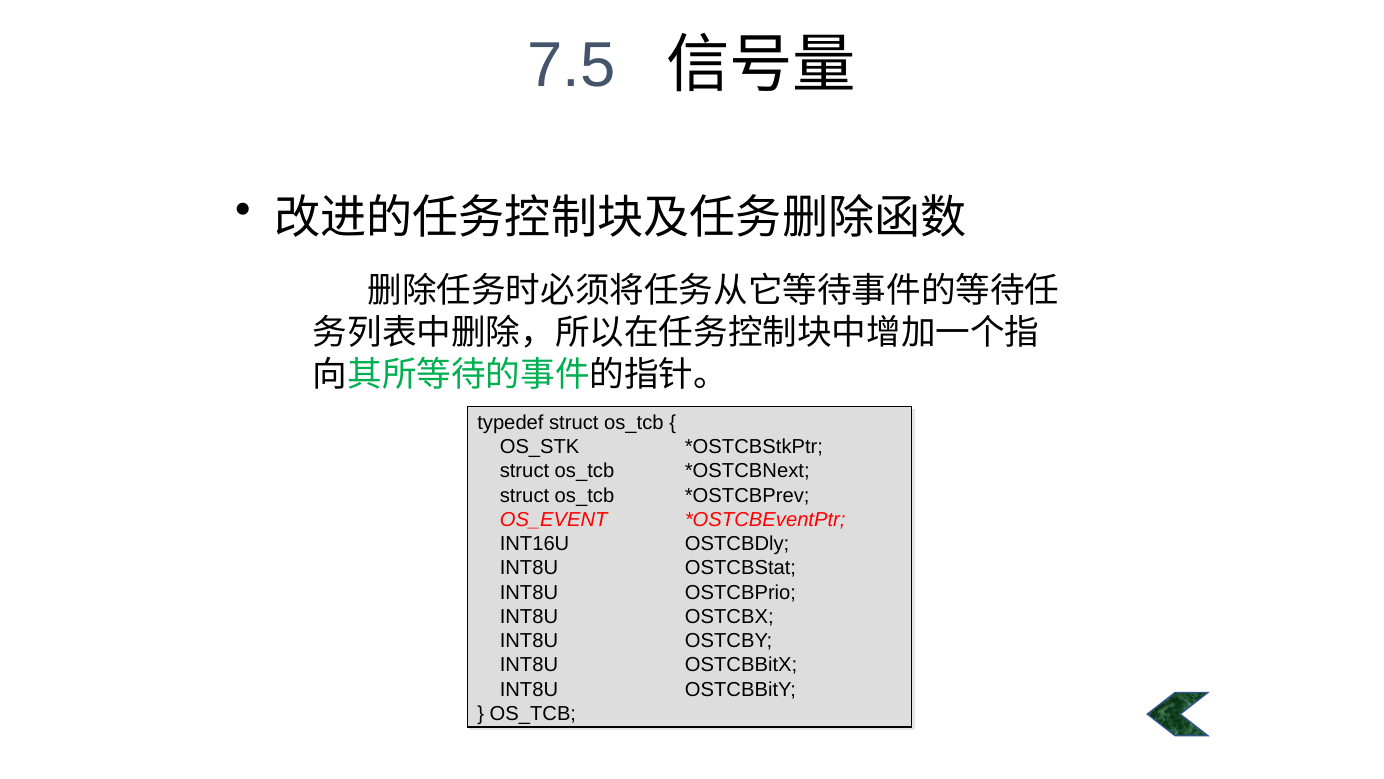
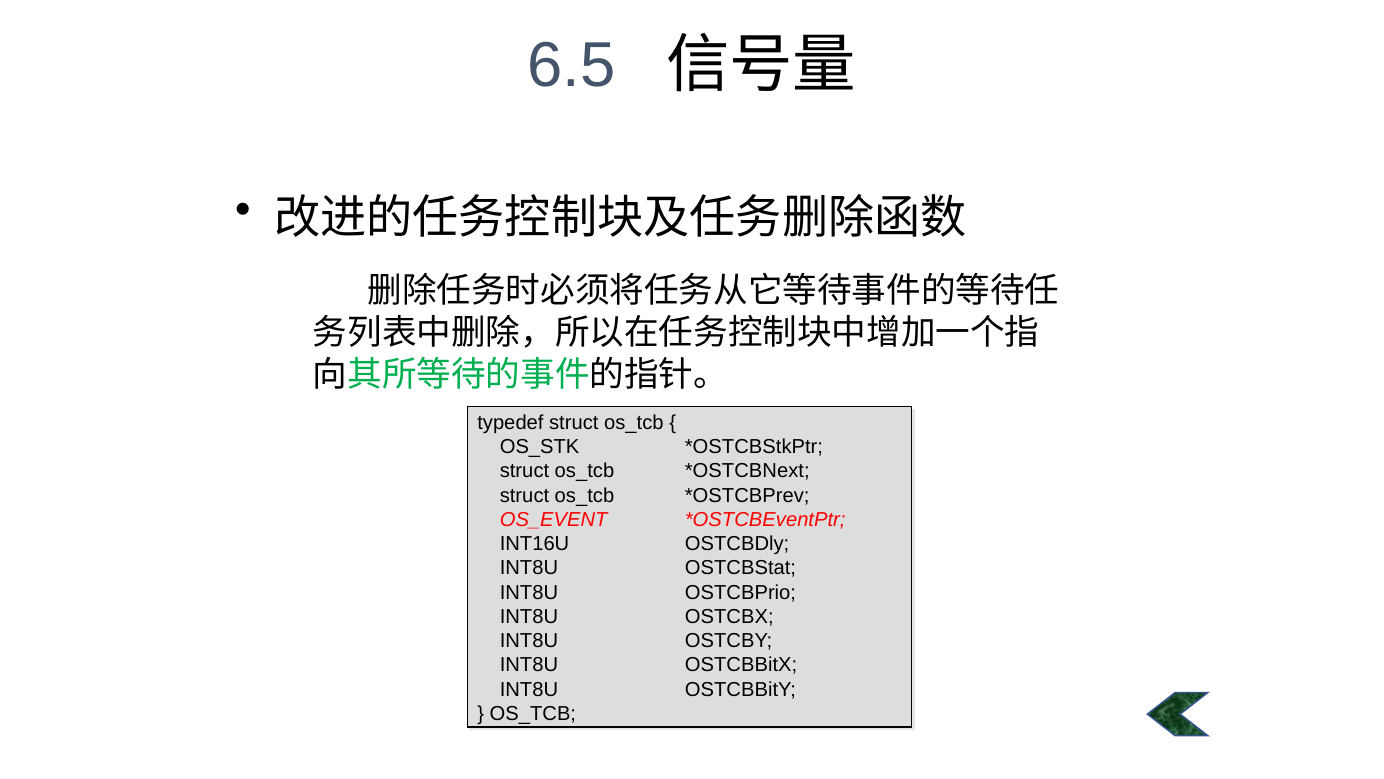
7.5: 7.5 -> 6.5 (571, 65)
